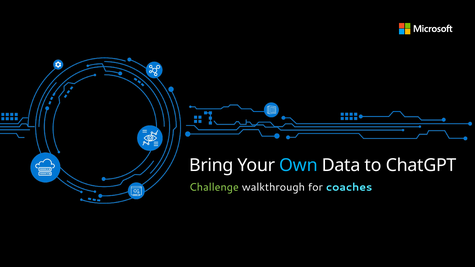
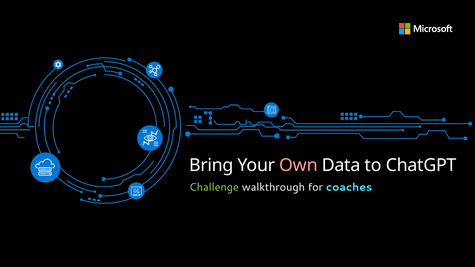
Own colour: light blue -> pink (299, 165)
